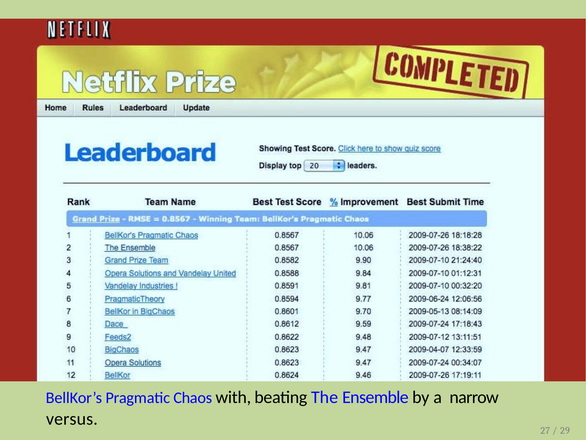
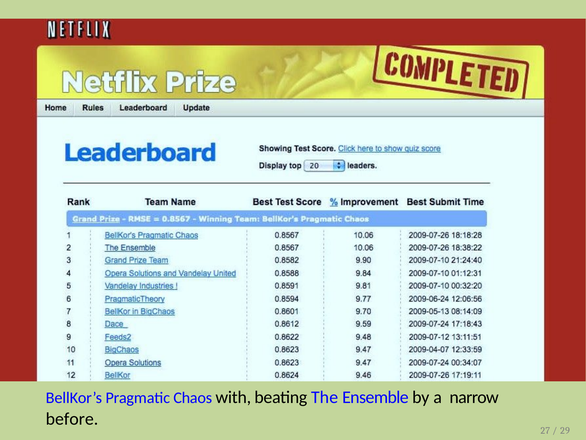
versus: versus -> before (72, 419)
